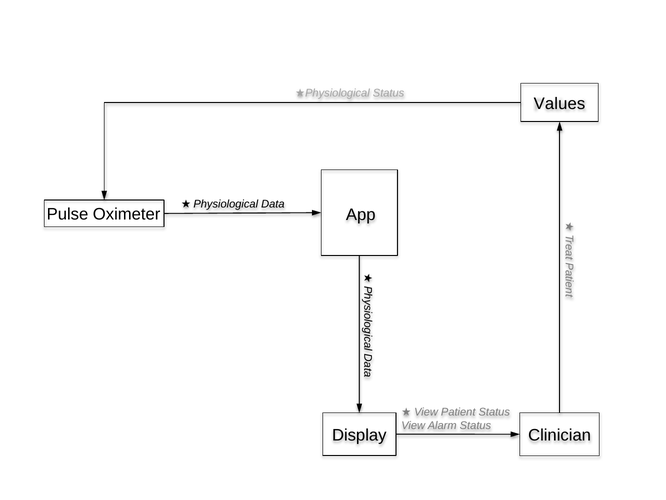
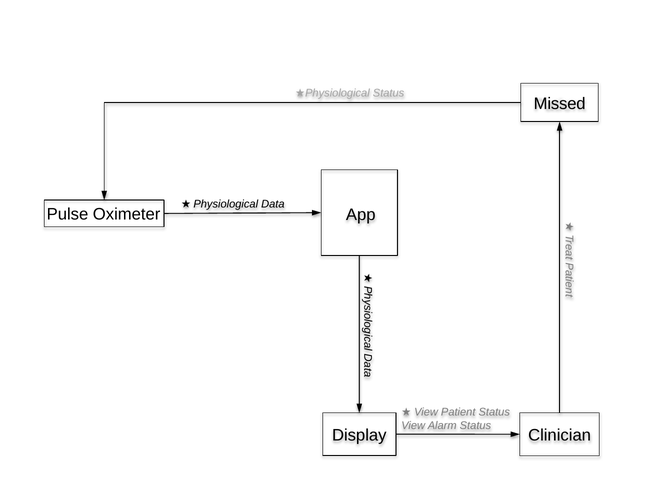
Values: Values -> Missed (560, 103)
